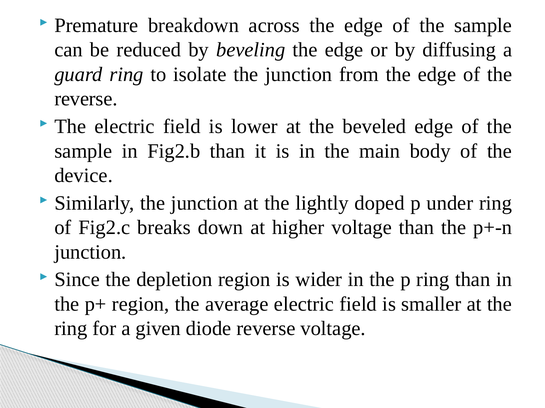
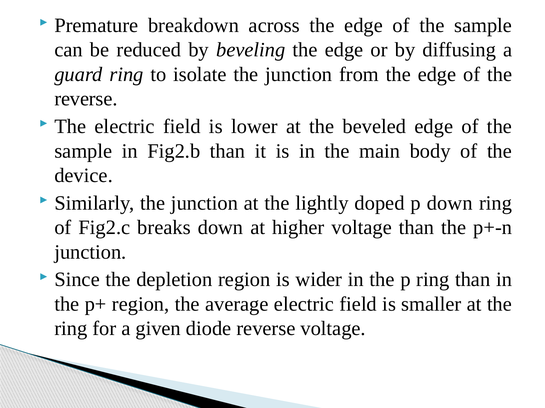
p under: under -> down (450, 203)
